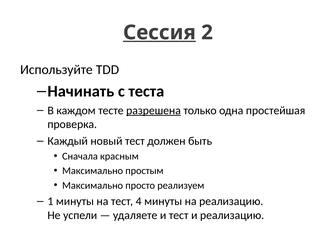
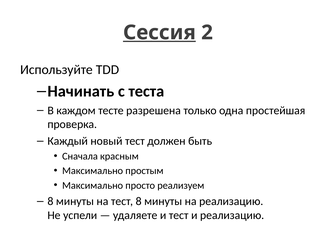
разрешена underline: present -> none (153, 110)
1: 1 -> 8 (50, 201)
тест 4: 4 -> 8 (139, 201)
